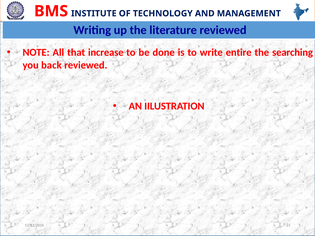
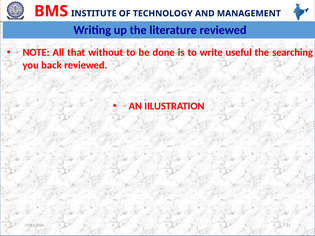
increase: increase -> without (106, 53)
entire: entire -> useful (239, 53)
